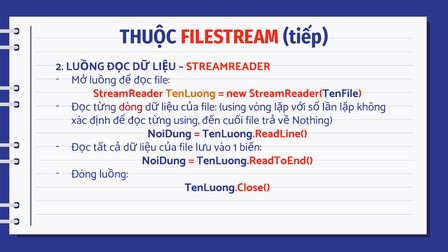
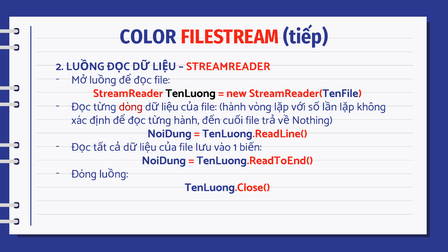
THUỘC: THUỘC -> COLOR (148, 37)
TenLuong colour: orange -> black (191, 93)
file using: using -> hành (233, 107)
using: using -> hành (187, 120)
